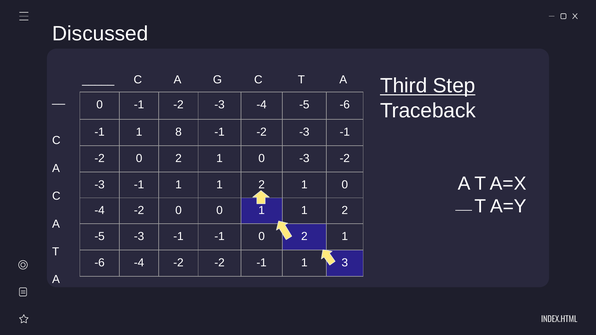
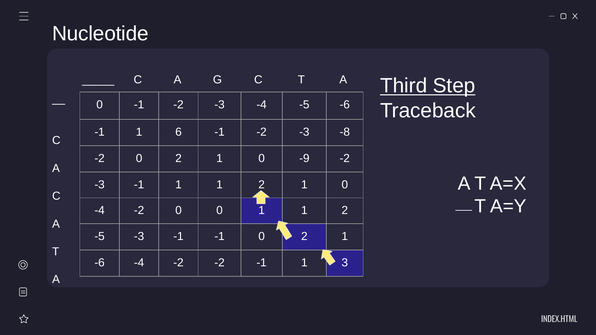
Discussed: Discussed -> Nucleotide (100, 34)
8: 8 -> 6 (178, 132)
-1 -2 -3 -1: -1 -> -8 (345, 132)
0 -3: -3 -> -9 (304, 158)
